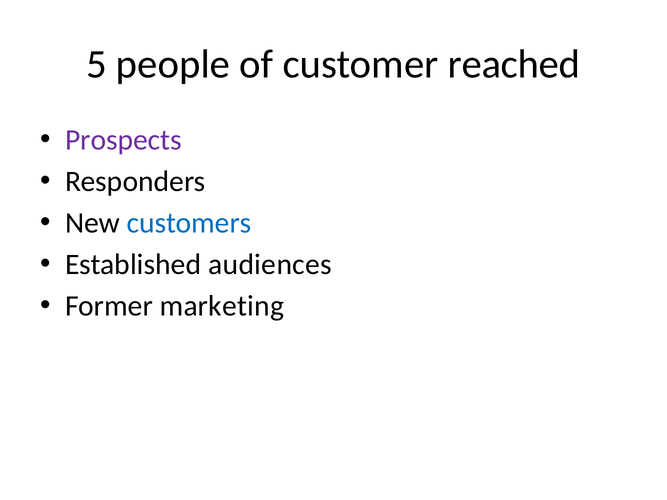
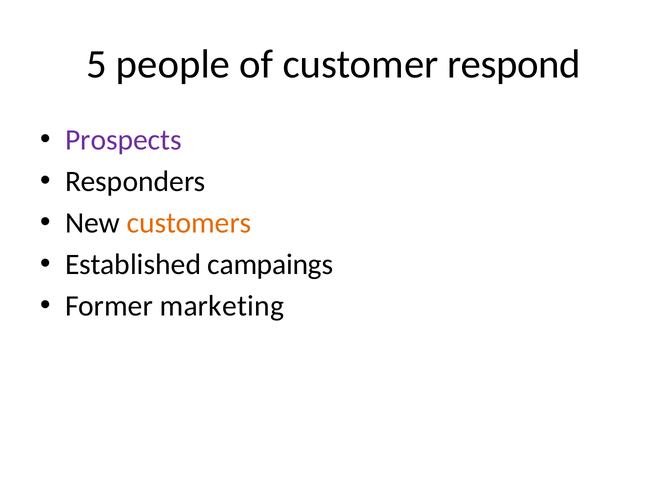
reached: reached -> respond (514, 65)
customers colour: blue -> orange (189, 223)
audiences: audiences -> campaings (270, 264)
